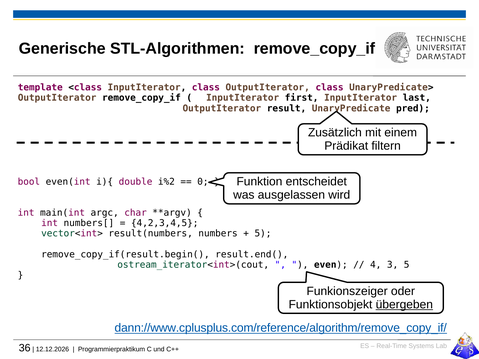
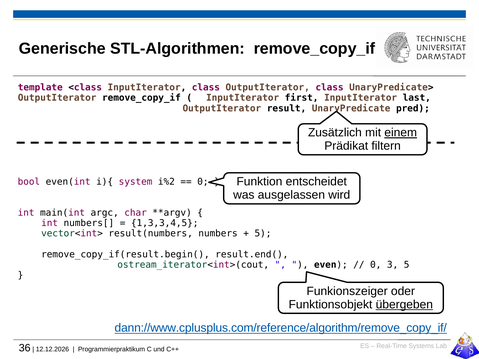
einem underline: none -> present (401, 133)
double: double -> system (136, 182)
4,2,3,4,5: 4,2,3,4,5 -> 1,3,3,4,5 (165, 223)
4: 4 -> 0 (376, 265)
